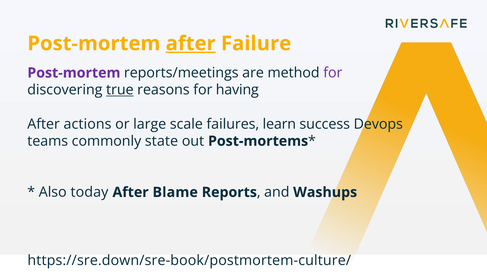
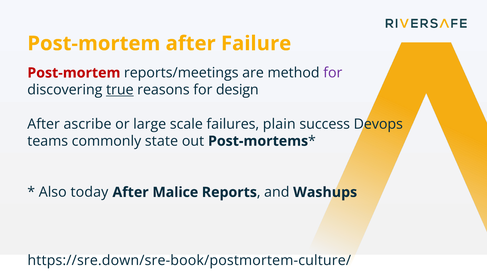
after underline: present -> none (191, 44)
Post-mortem colour: purple -> red (74, 73)
having: having -> design (237, 90)
actions: actions -> ascribe (88, 124)
learn: learn -> plain (279, 124)
Blame: Blame -> Malice (175, 192)
